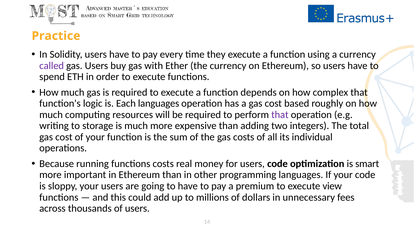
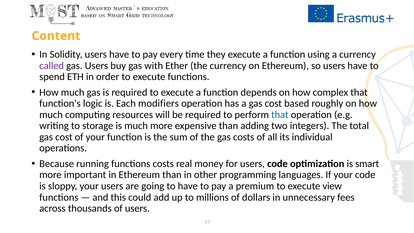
Practice: Practice -> Content (56, 36)
Each languages: languages -> modifiers (158, 103)
that colour: purple -> blue (280, 115)
